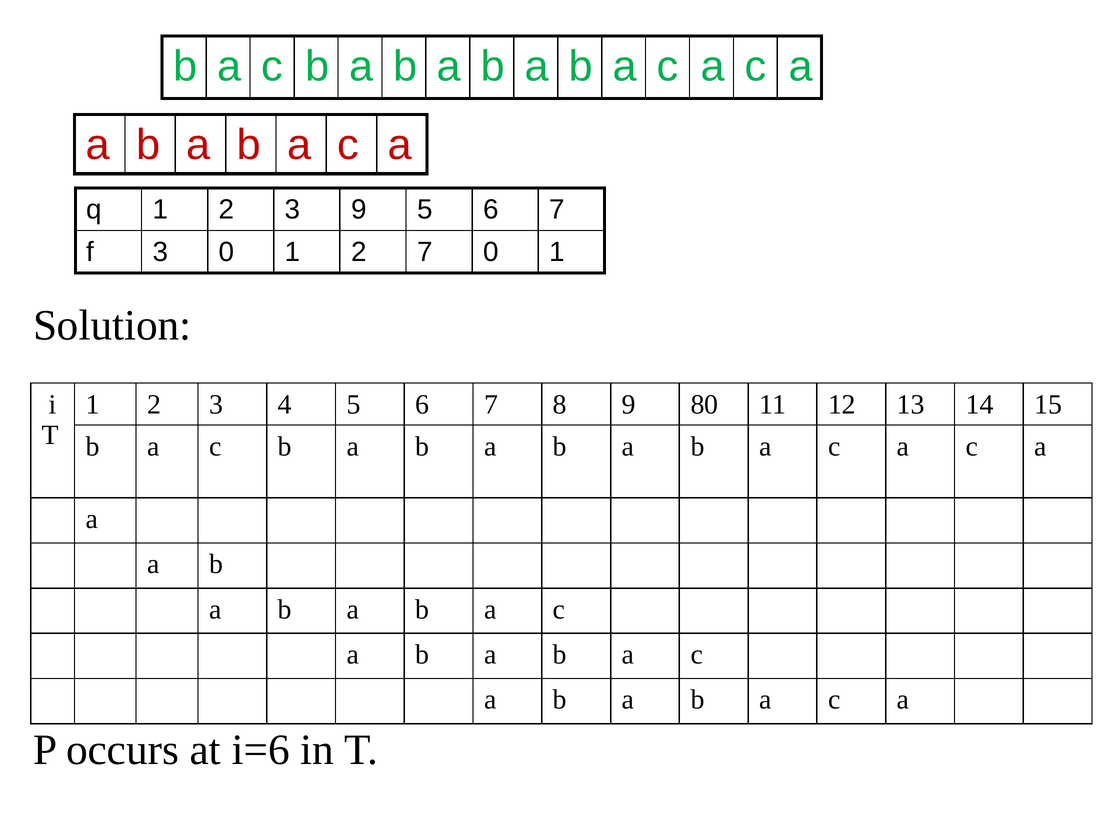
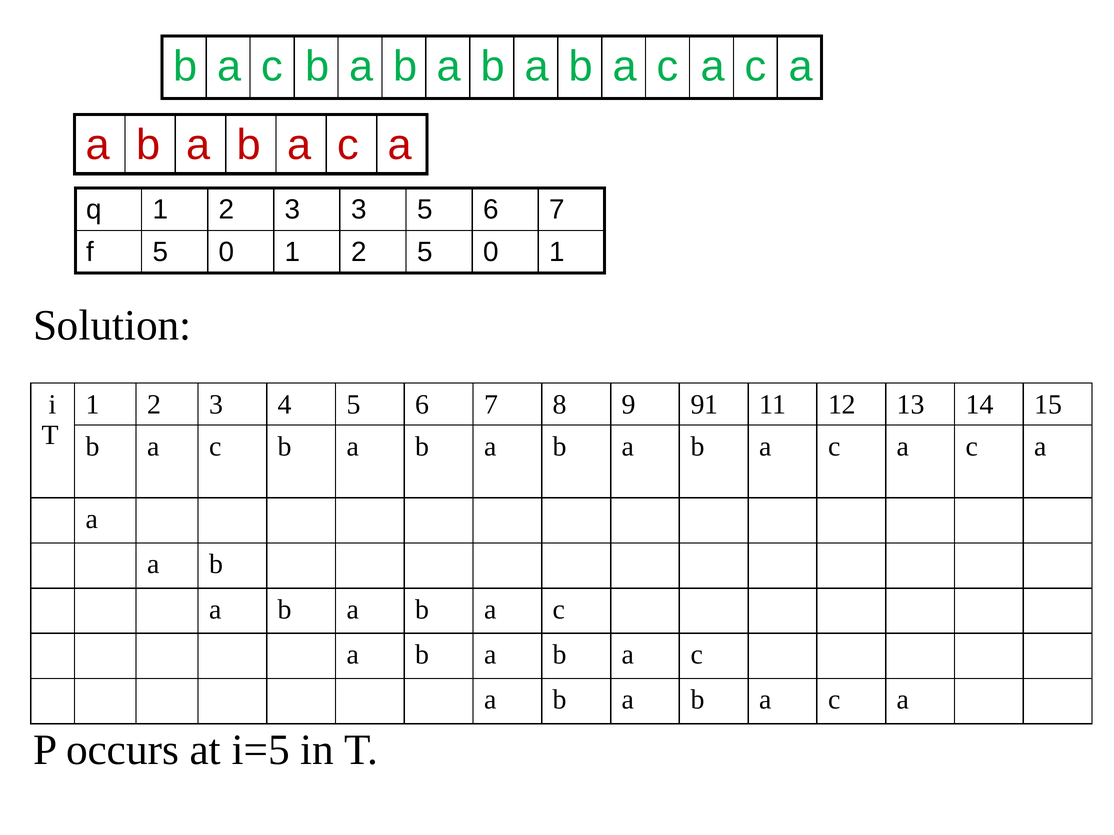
3 9: 9 -> 3 (359, 210)
f 3: 3 -> 5 (160, 252)
2 7: 7 -> 5 (425, 252)
80: 80 -> 91 (704, 405)
i=6: i=6 -> i=5 (261, 750)
